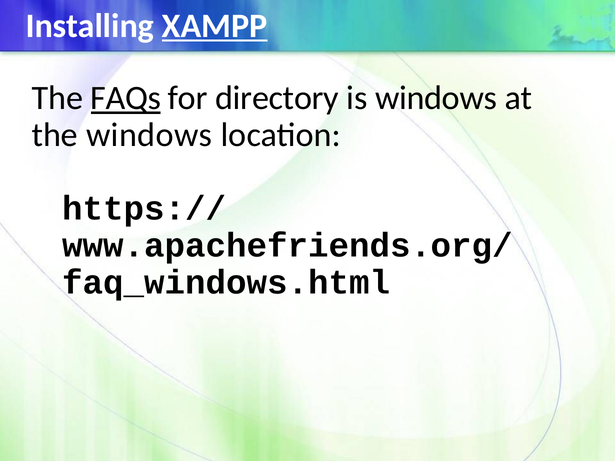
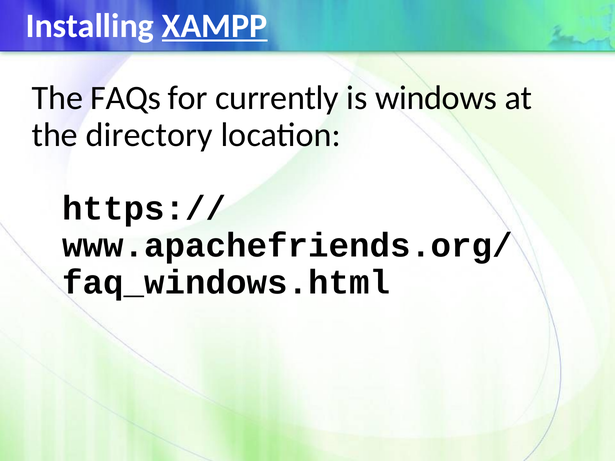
FAQs underline: present -> none (126, 98)
directory: directory -> currently (277, 98)
the windows: windows -> directory (149, 135)
